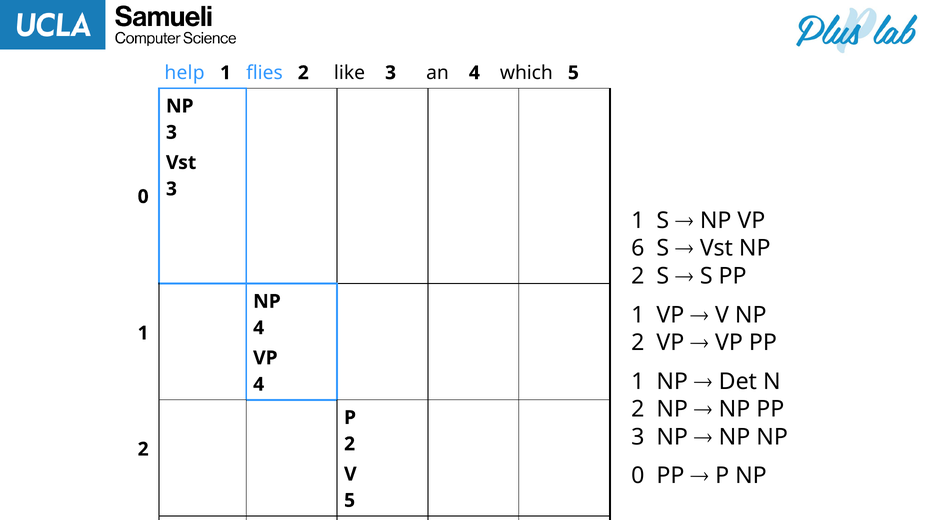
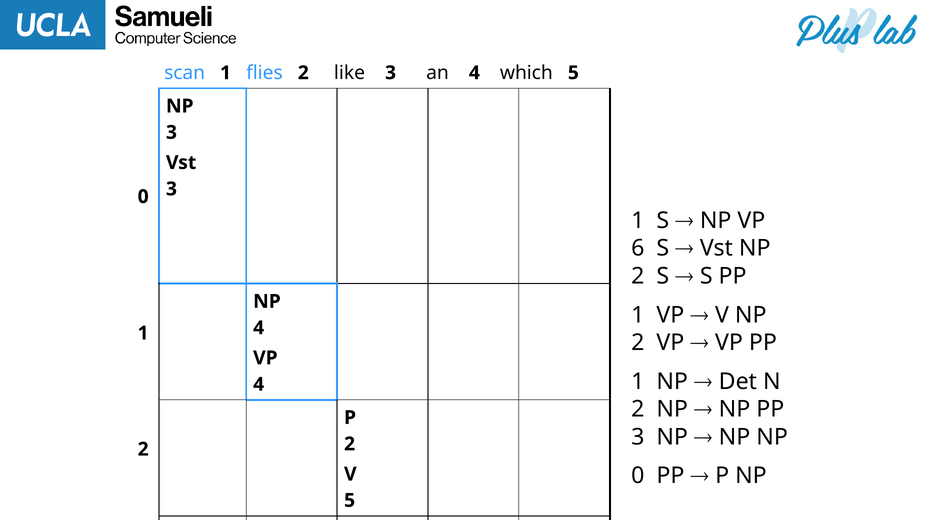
help: help -> scan (185, 73)
